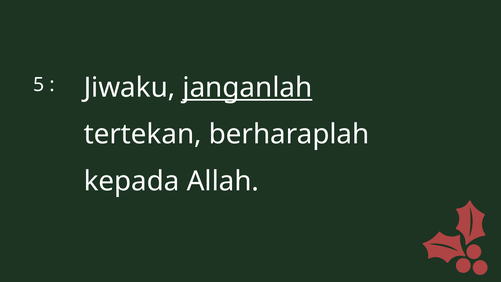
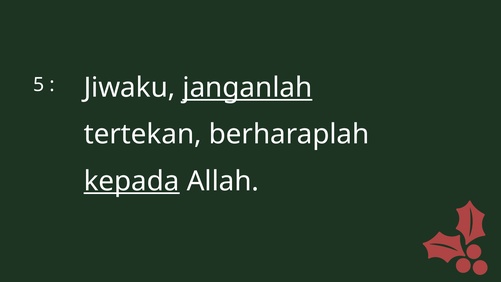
kepada underline: none -> present (132, 181)
